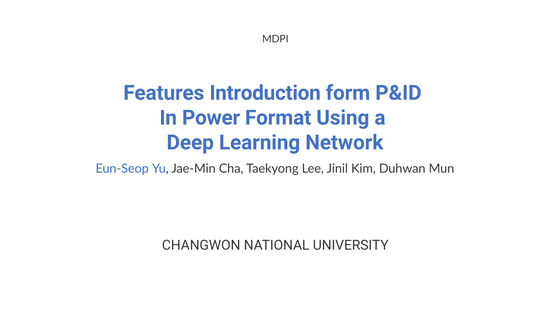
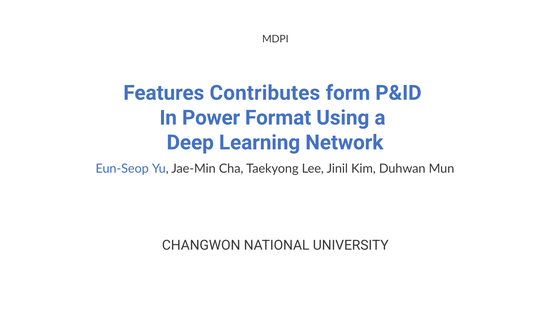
Introduction: Introduction -> Contributes (265, 93)
